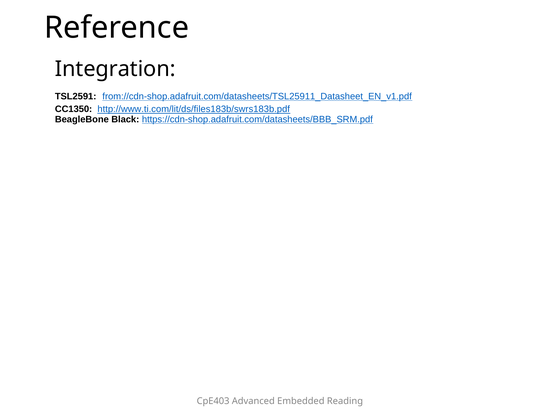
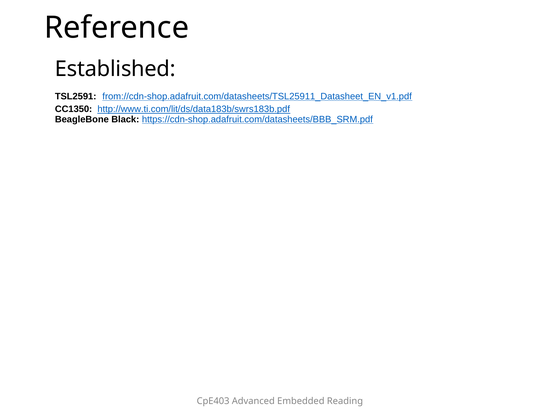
Integration: Integration -> Established (115, 69)
http://www.ti.com/lit/ds/files183b/swrs183b.pdf: http://www.ti.com/lit/ds/files183b/swrs183b.pdf -> http://www.ti.com/lit/ds/data183b/swrs183b.pdf (194, 109)
